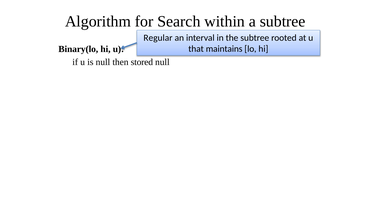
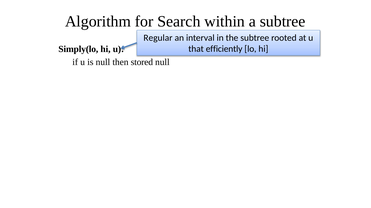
Binary(lo: Binary(lo -> Simply(lo (78, 49)
maintains: maintains -> efficiently (224, 49)
